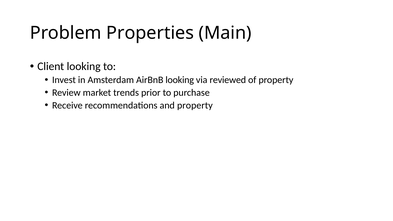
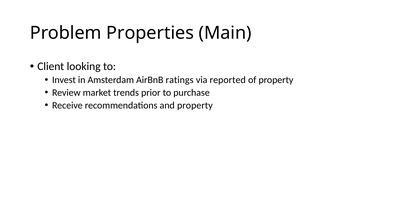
AirBnB looking: looking -> ratings (180, 80)
reviewed: reviewed -> reported (228, 80)
